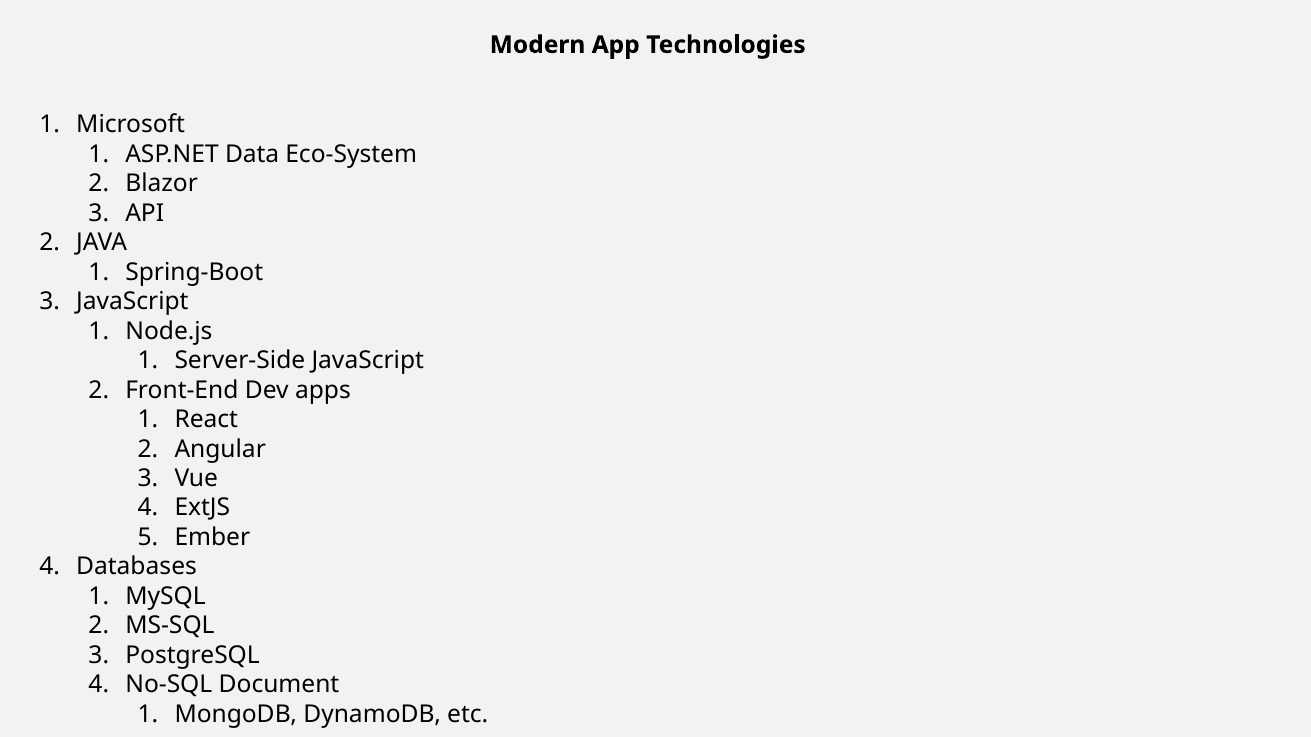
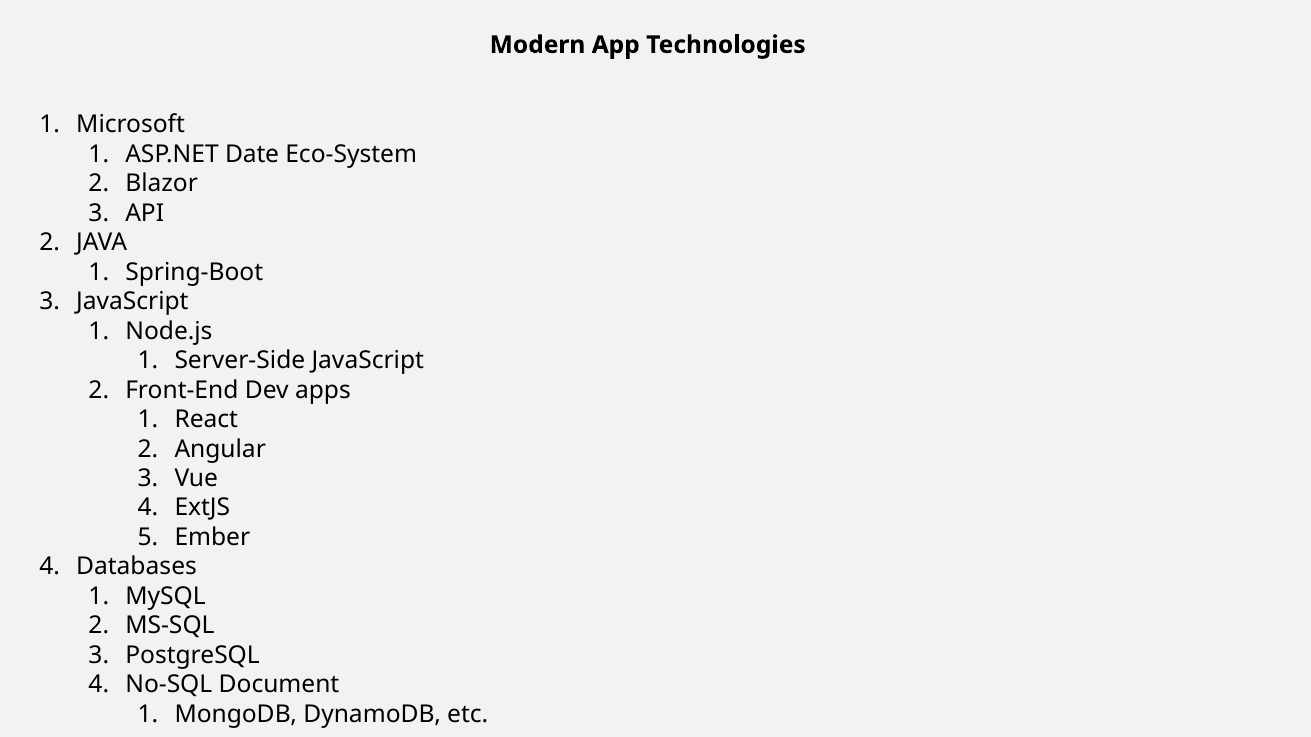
Data: Data -> Date (252, 154)
